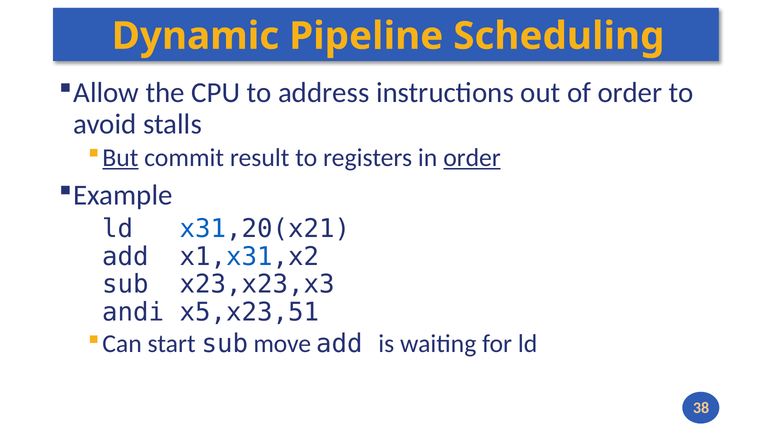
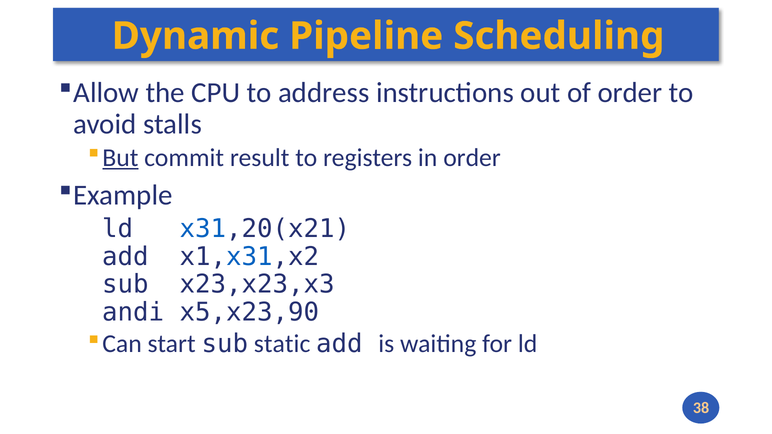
order underline: present -> none (472, 158)
x5,x23,51: x5,x23,51 -> x5,x23,90 (249, 312)
move: move -> static (282, 344)
